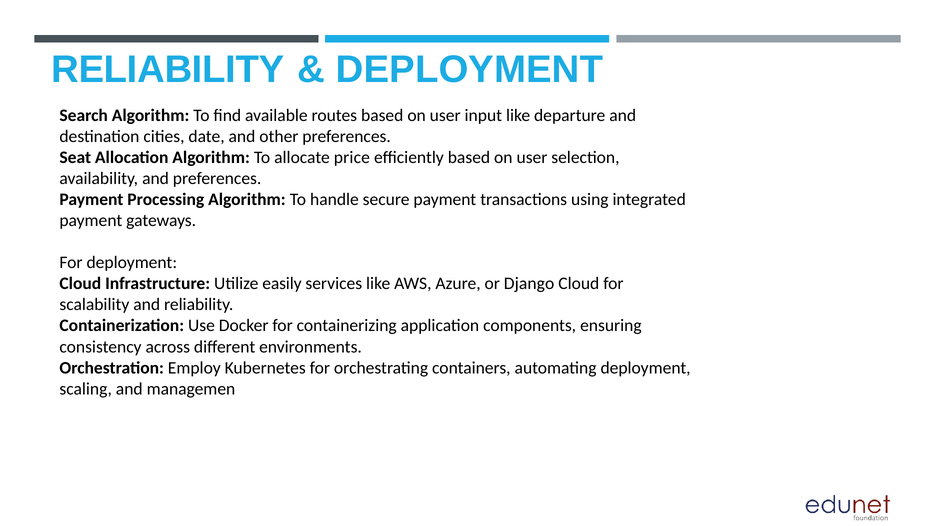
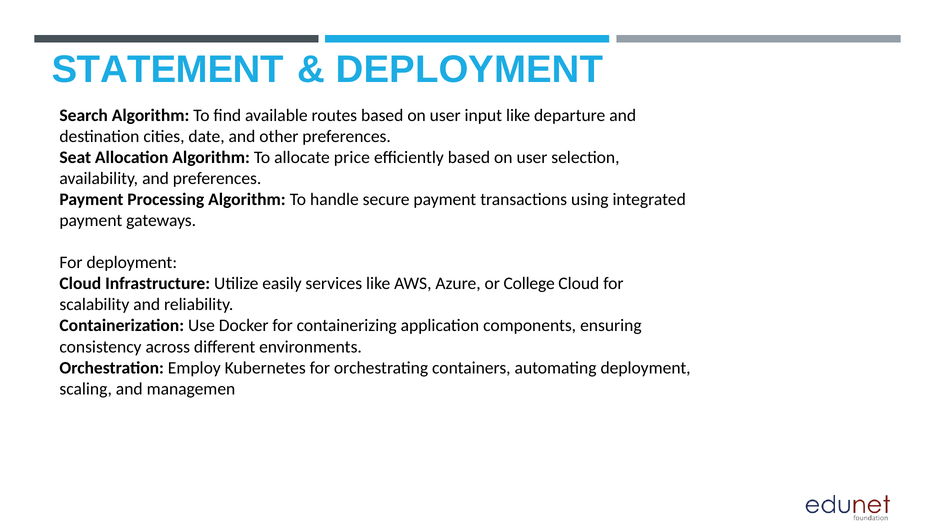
RELIABILITY: RELIABILITY -> STATEMENT (168, 70)
Django: Django -> College (529, 284)
